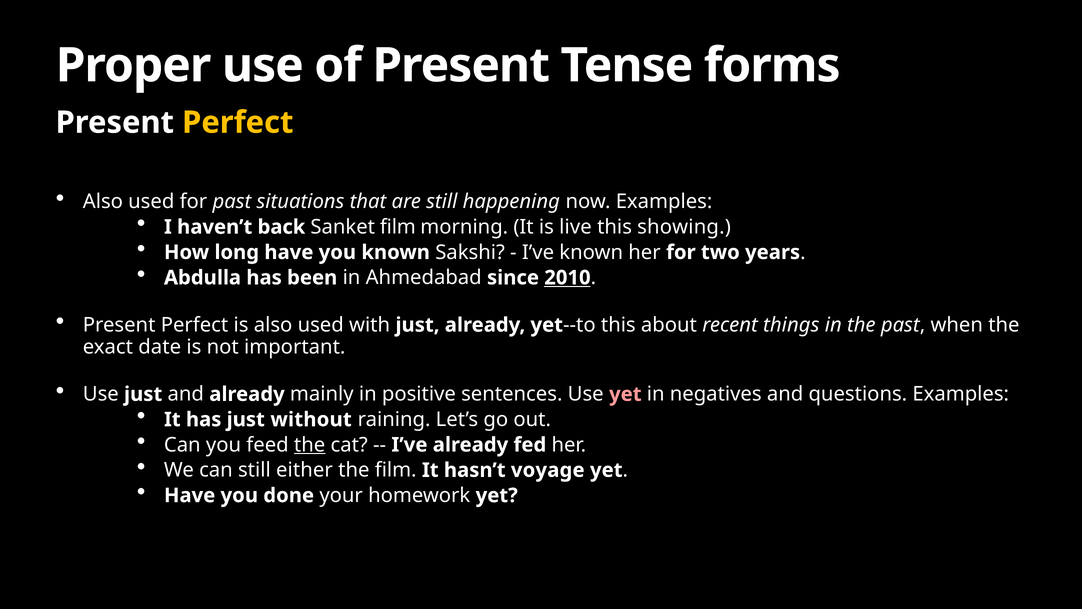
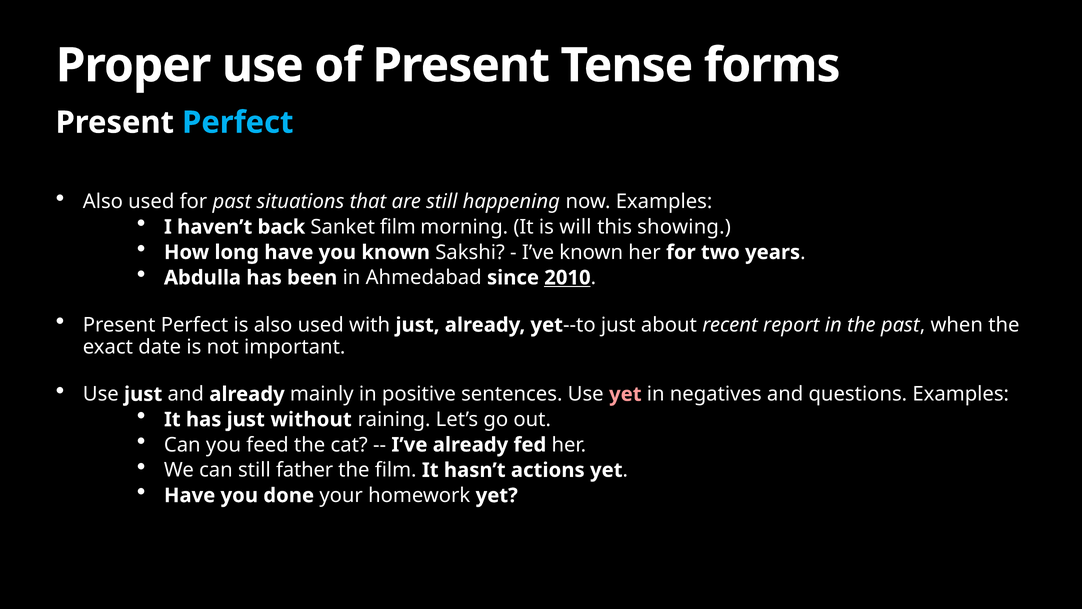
Perfect colour: yellow -> light blue (238, 122)
live: live -> will (575, 227)
this: this -> just (618, 325)
things: things -> report (791, 325)
the underline: present -> none (310, 445)
either: either -> father (305, 470)
voyage: voyage -> actions (548, 470)
